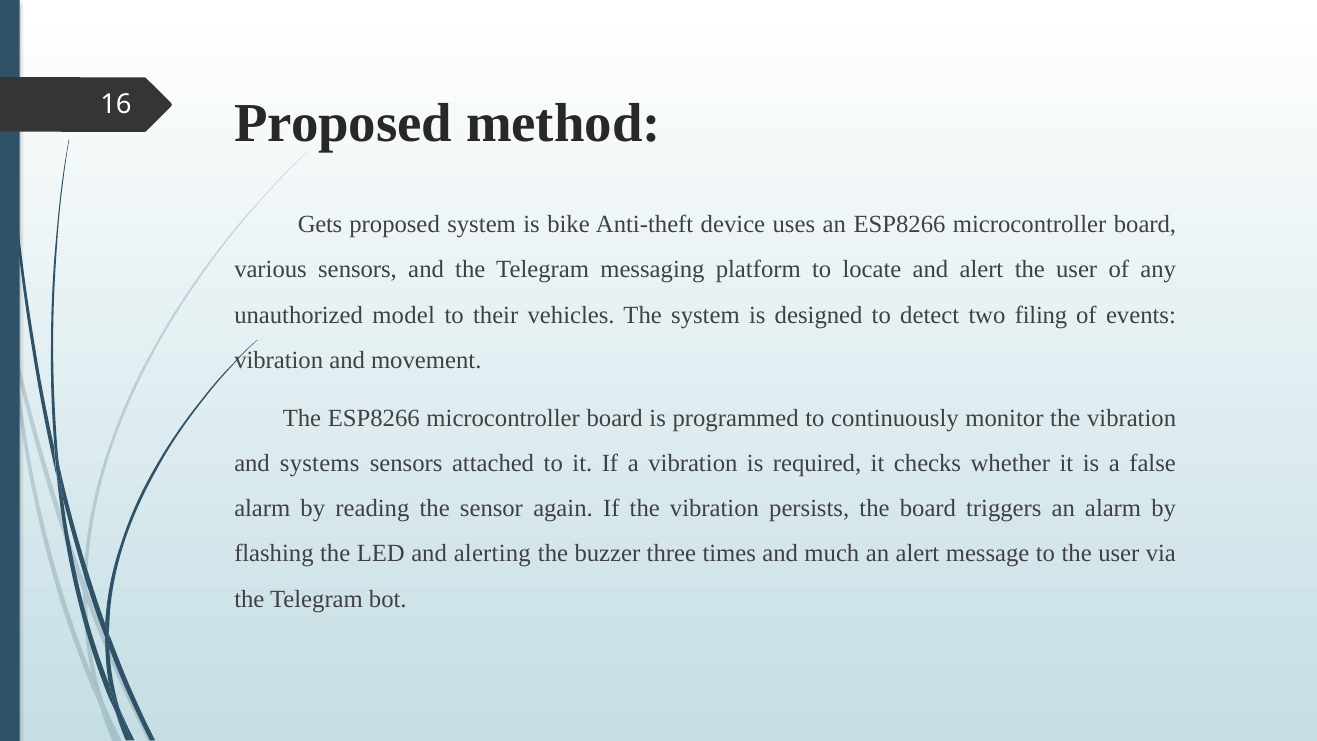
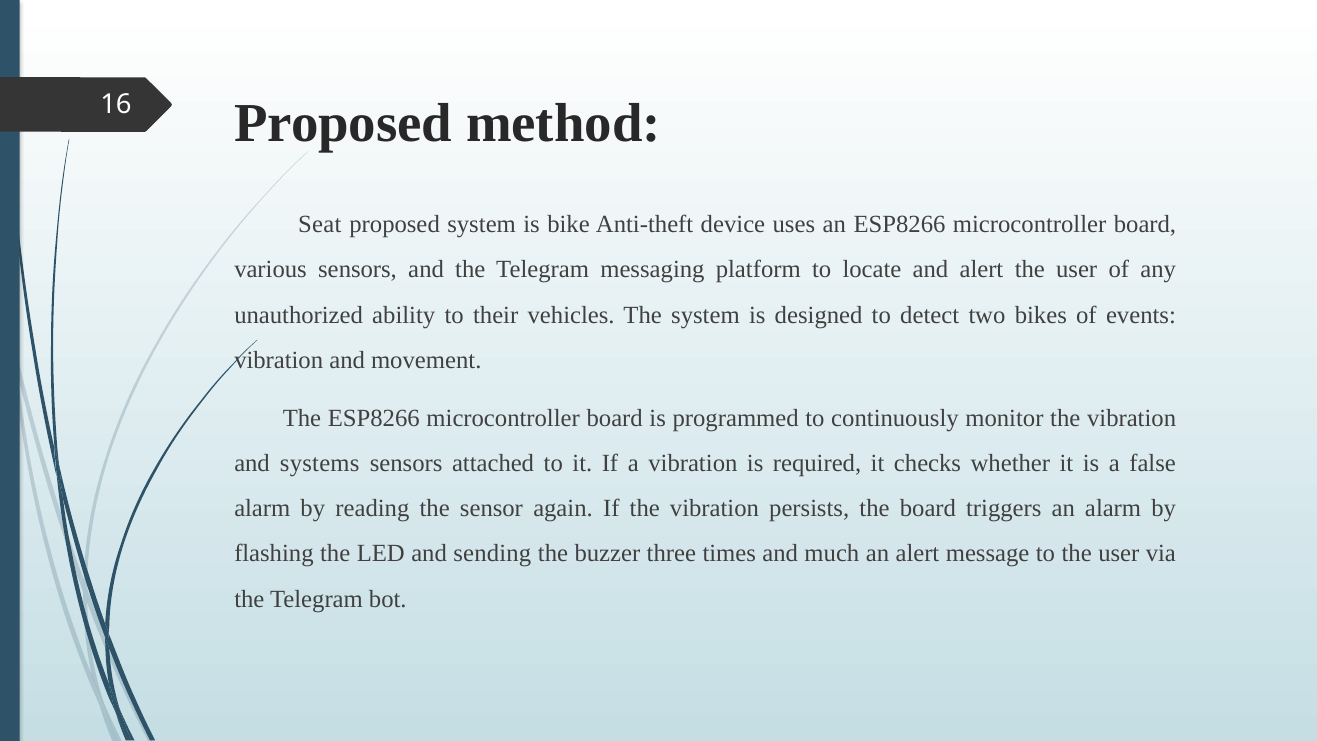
Gets: Gets -> Seat (320, 224)
model: model -> ability (404, 315)
filing: filing -> bikes (1041, 315)
alerting: alerting -> sending (492, 554)
